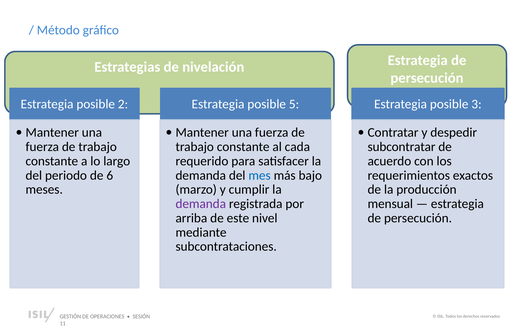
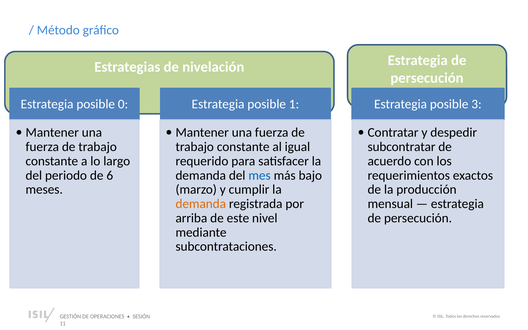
2: 2 -> 0 (123, 104)
5: 5 -> 1 (294, 104)
cada: cada -> igual (297, 147)
demanda colour: purple -> orange (201, 204)
